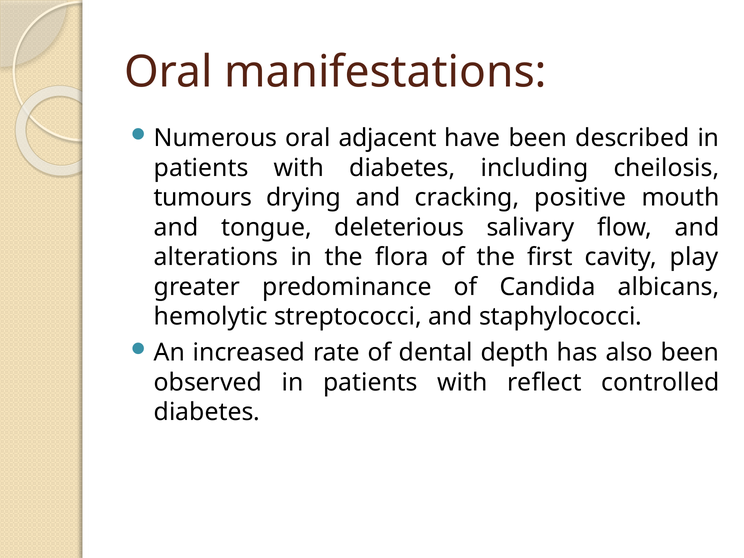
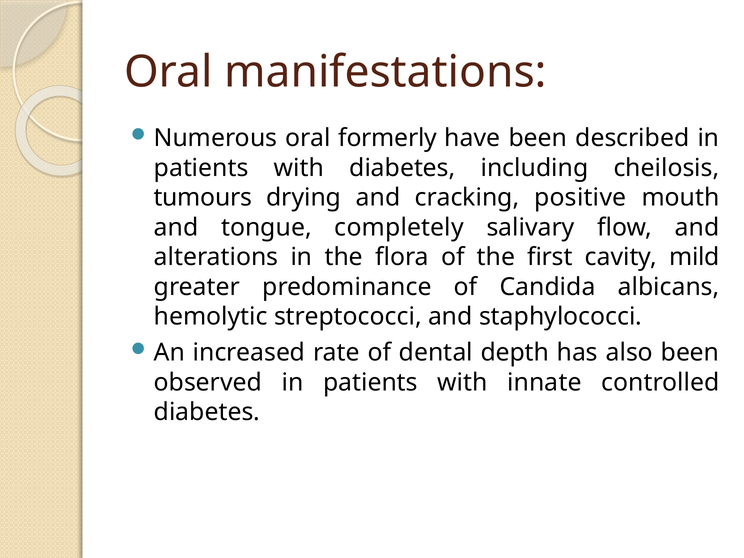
adjacent: adjacent -> formerly (388, 138)
deleterious: deleterious -> completely (399, 227)
play: play -> mild (694, 257)
reflect: reflect -> innate (544, 382)
